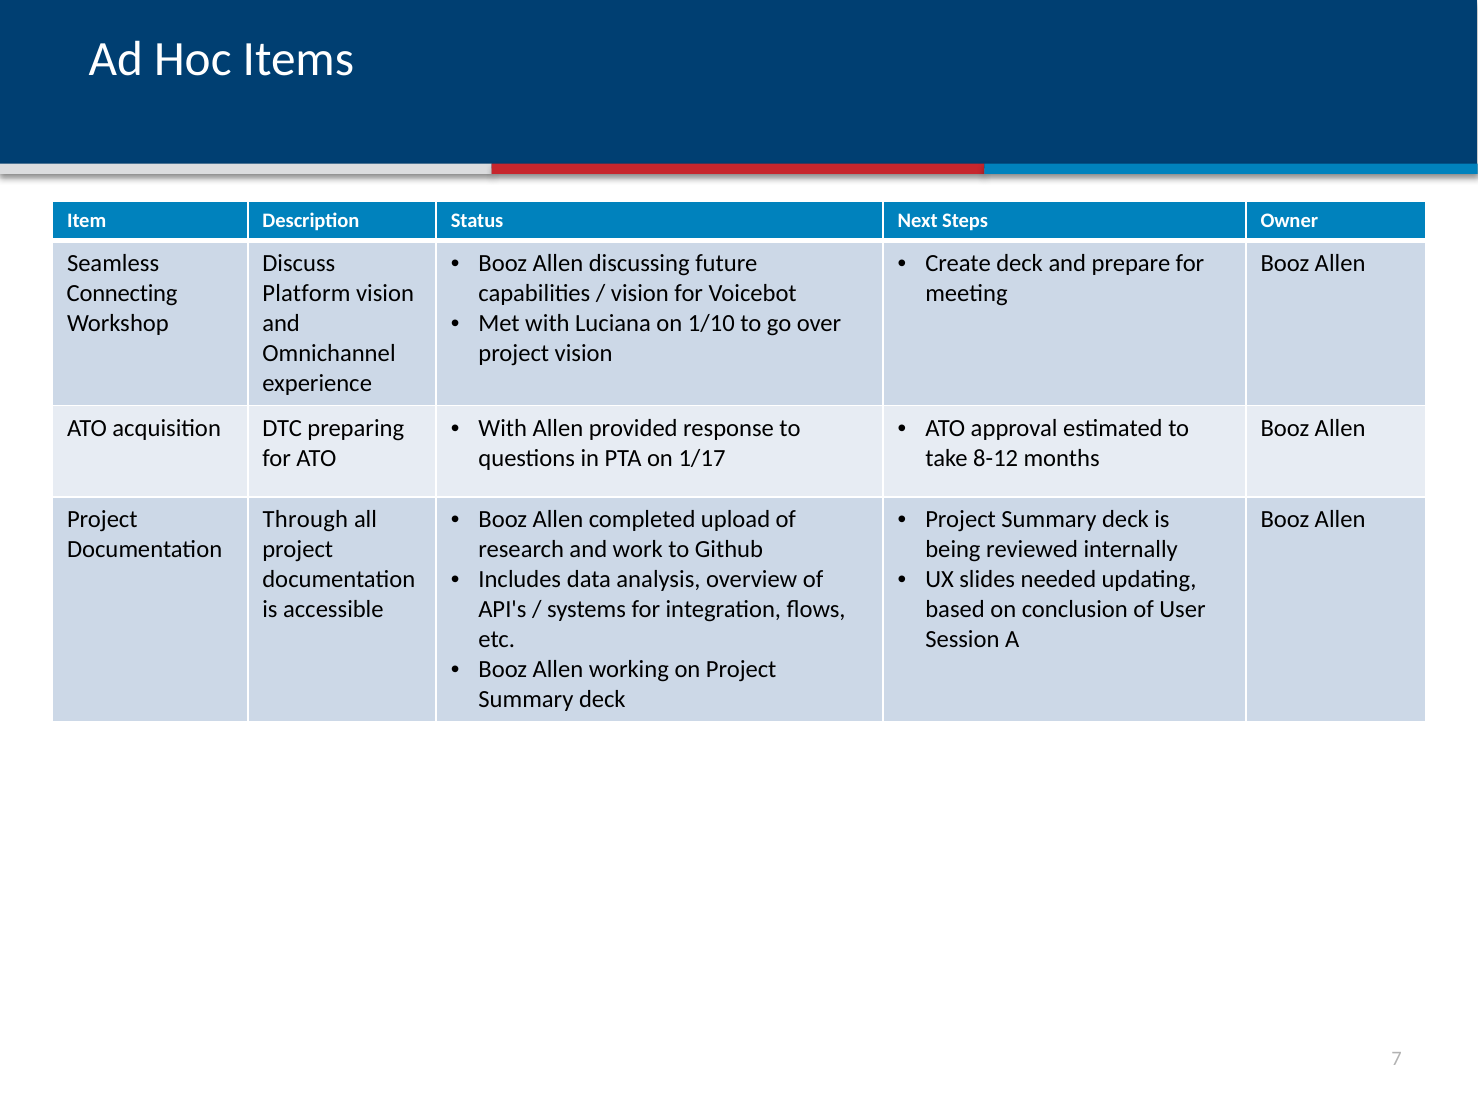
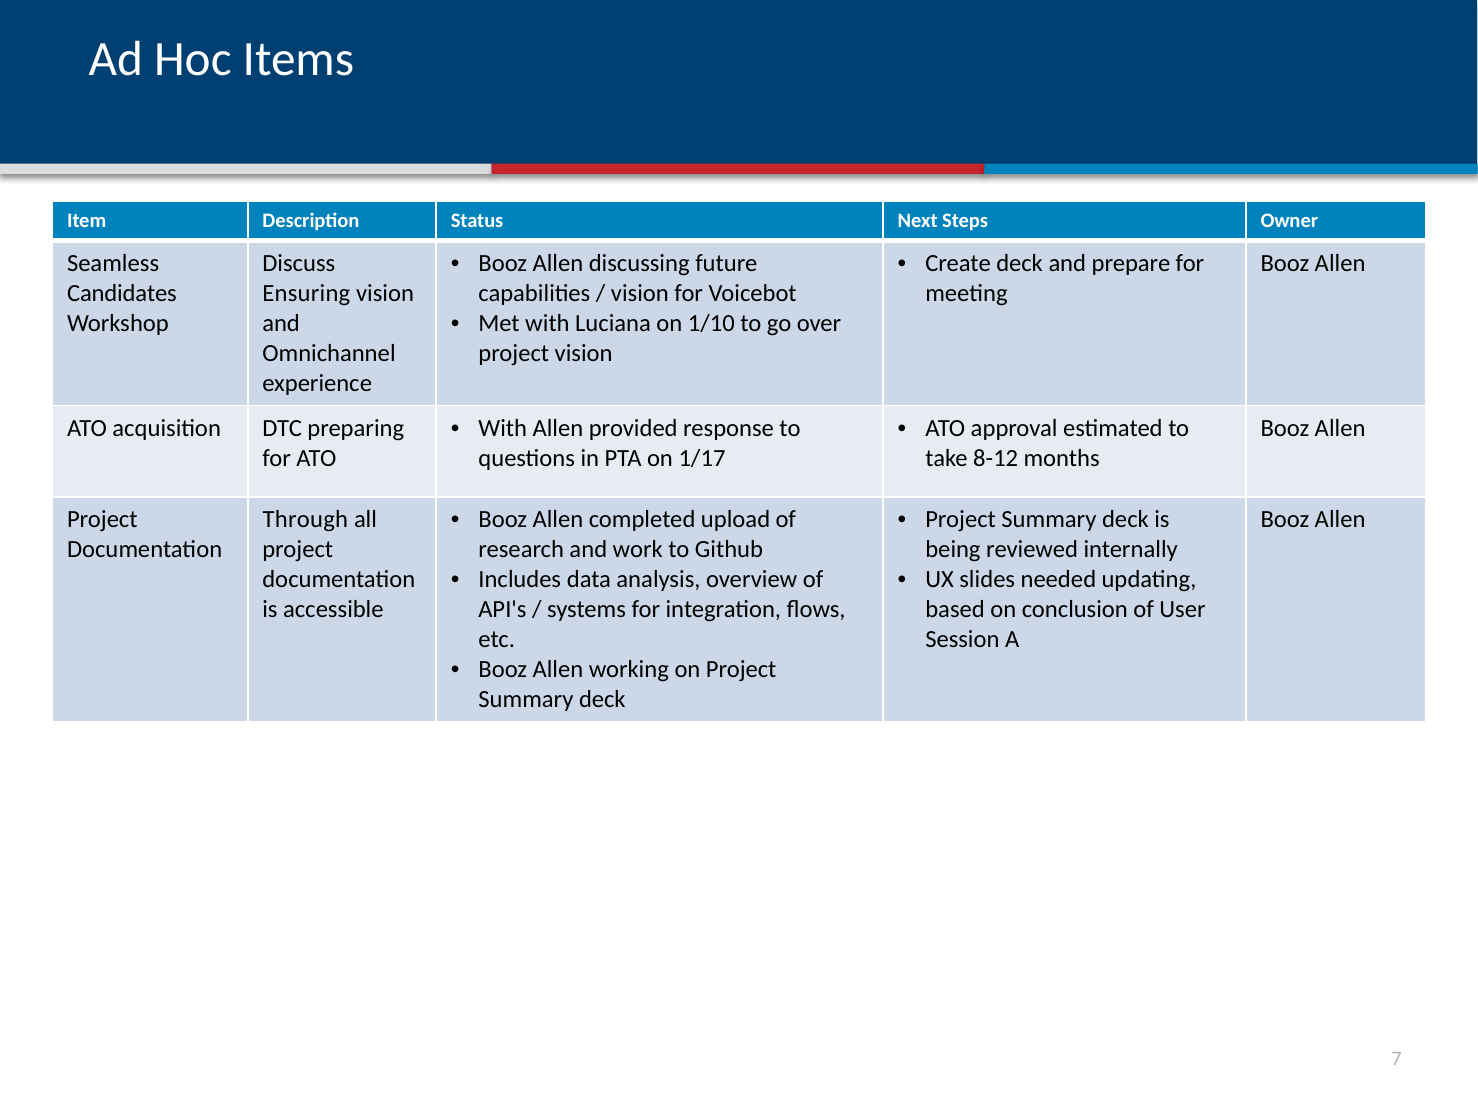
Connecting: Connecting -> Candidates (122, 293)
Platform: Platform -> Ensuring (306, 293)
